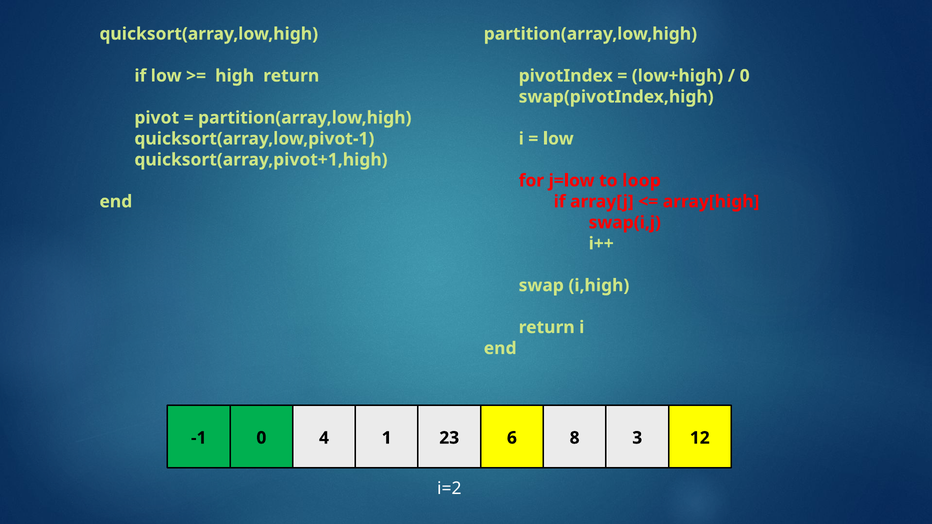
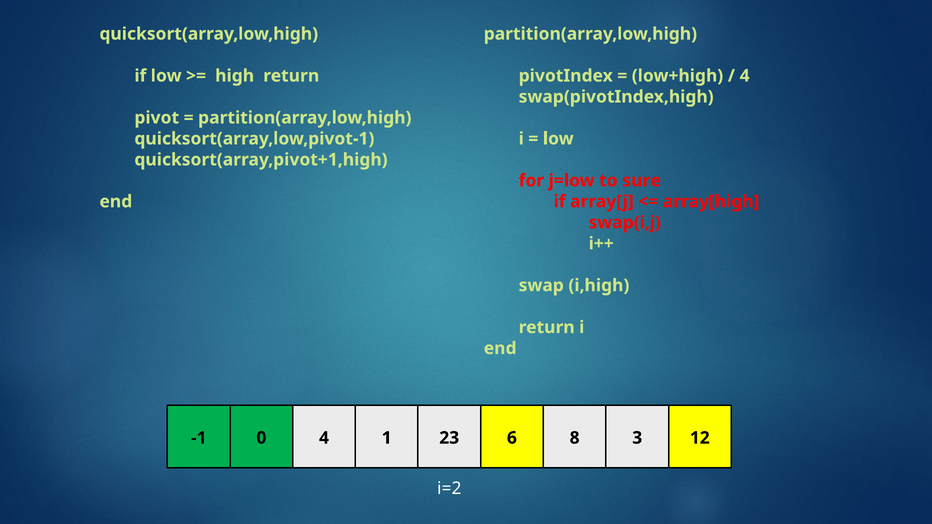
0: 0 -> 4 (745, 76)
loop: loop -> sure (642, 181)
